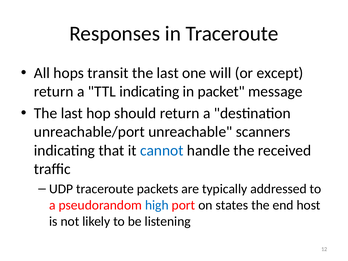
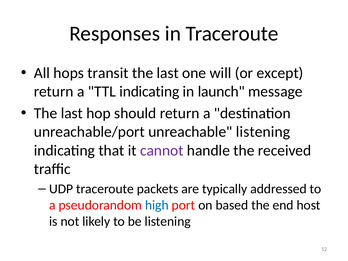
packet: packet -> launch (221, 92)
unreachable scanners: scanners -> listening (263, 132)
cannot colour: blue -> purple (162, 150)
states: states -> based (232, 205)
